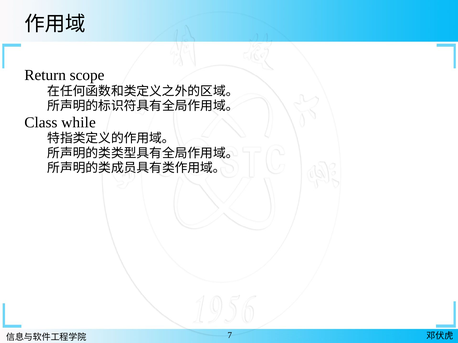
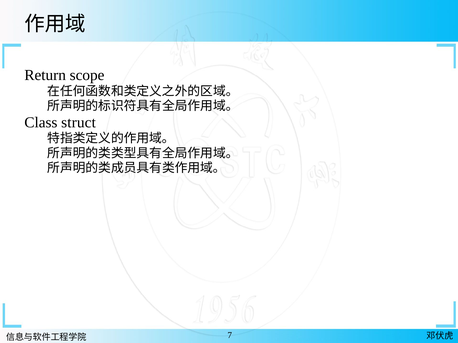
while: while -> struct (79, 123)
